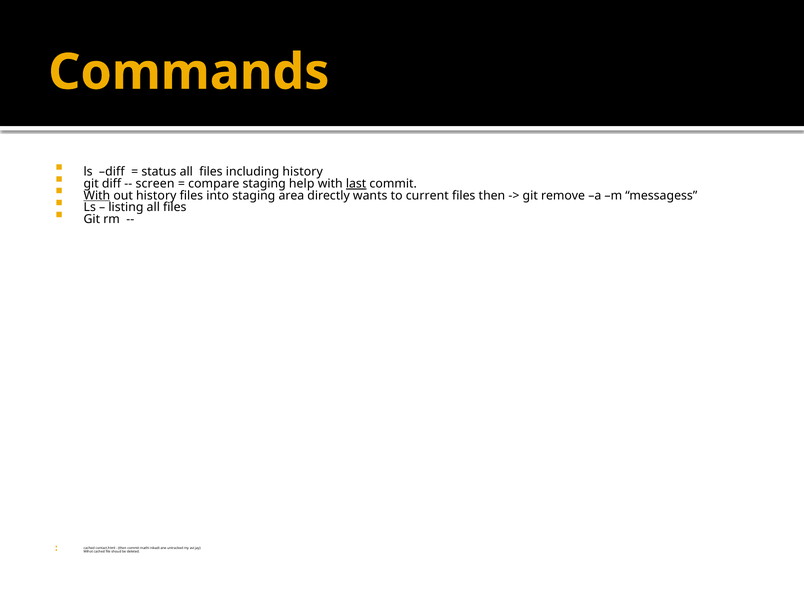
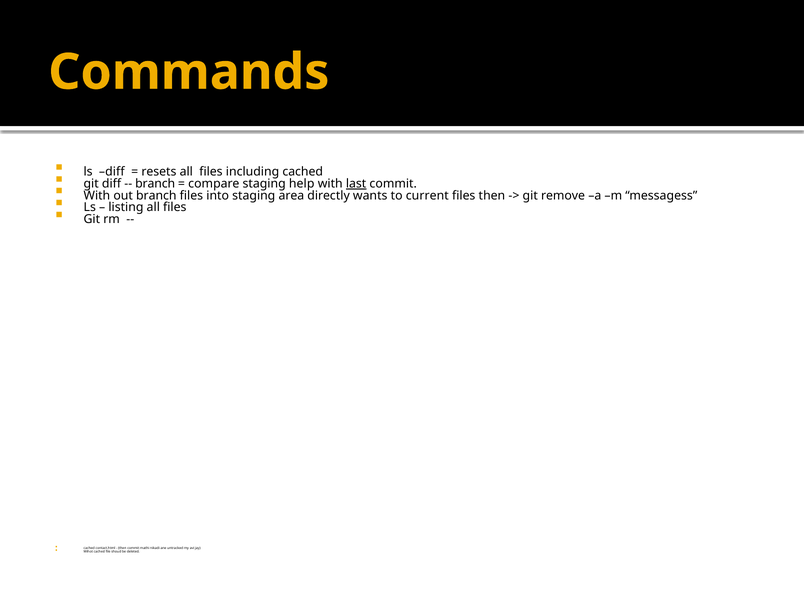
status: status -> resets (159, 172)
including history: history -> cached (303, 172)
screen: screen -> branch (155, 184)
With underline: present -> none (97, 195)
out history: history -> branch (156, 195)
